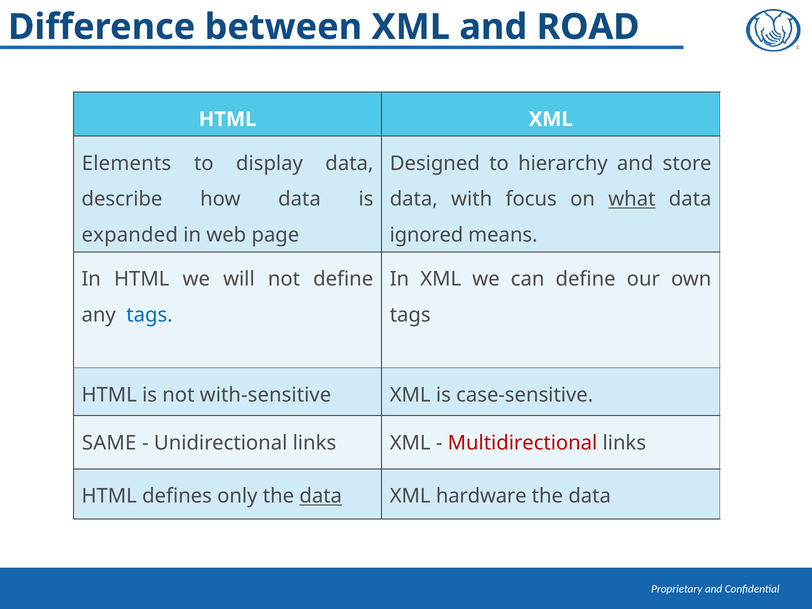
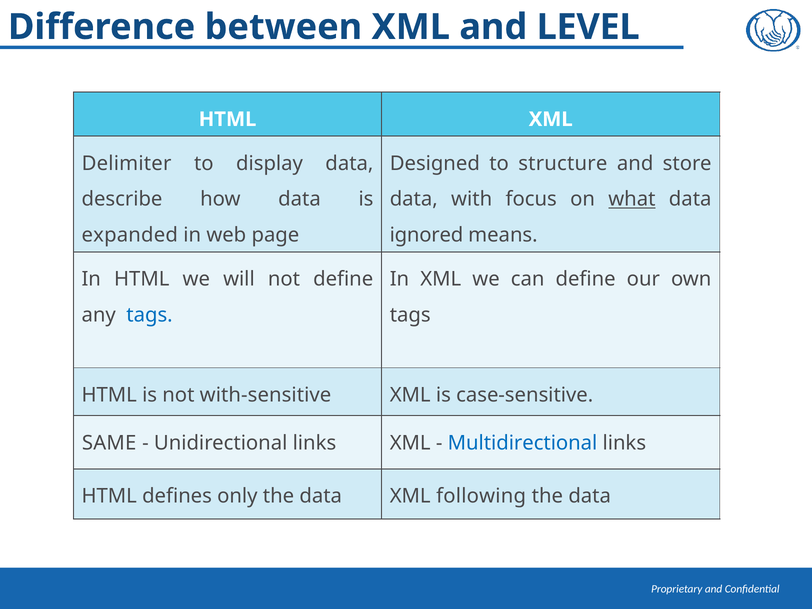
ROAD: ROAD -> LEVEL (588, 27)
Elements: Elements -> Delimiter (127, 163)
hierarchy: hierarchy -> structure (563, 163)
Multidirectional colour: red -> blue (523, 443)
data underline: present -> none (321, 496)
hardware: hardware -> following (481, 496)
